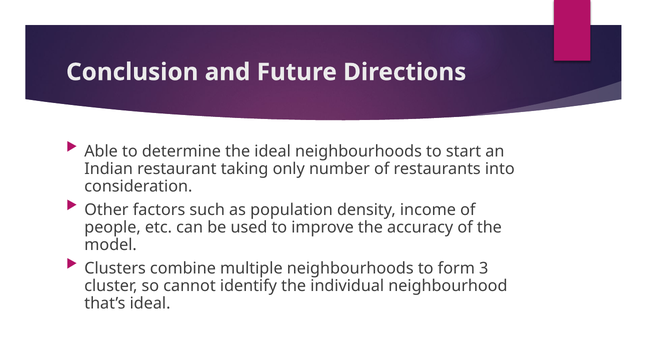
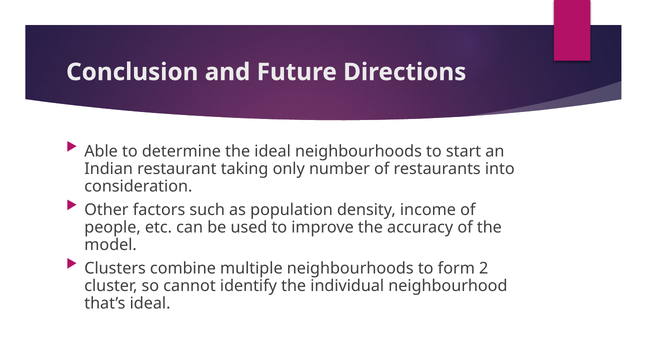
3: 3 -> 2 (484, 268)
